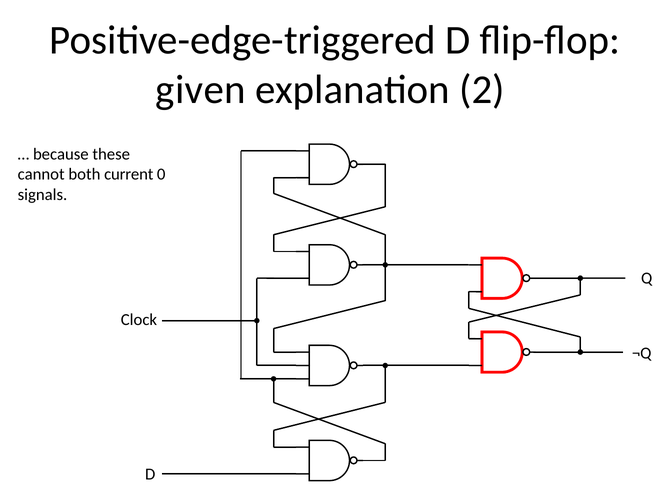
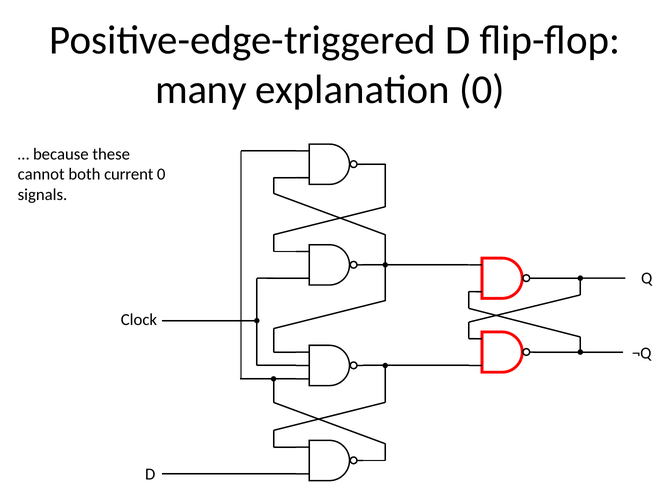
given: given -> many (201, 89)
explanation 2: 2 -> 0 (482, 89)
